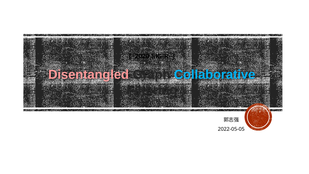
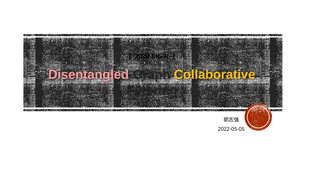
Collaborative colour: light blue -> yellow (215, 75)
